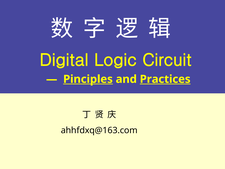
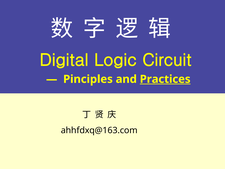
Pinciples underline: present -> none (88, 79)
